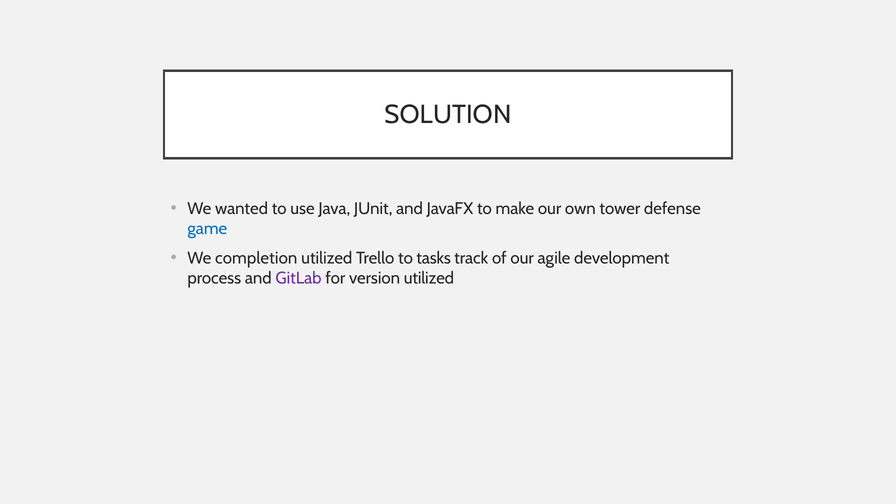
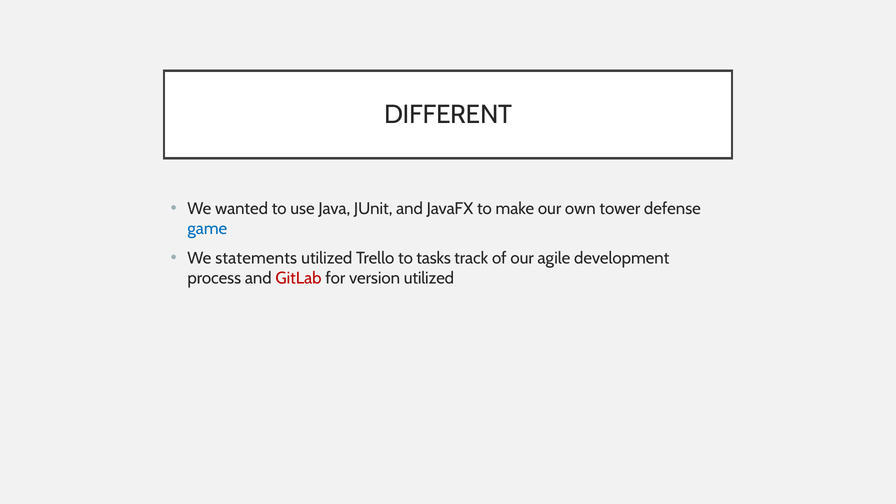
SOLUTION: SOLUTION -> DIFFERENT (448, 114)
completion: completion -> statements (256, 258)
GitLab colour: purple -> red (299, 278)
